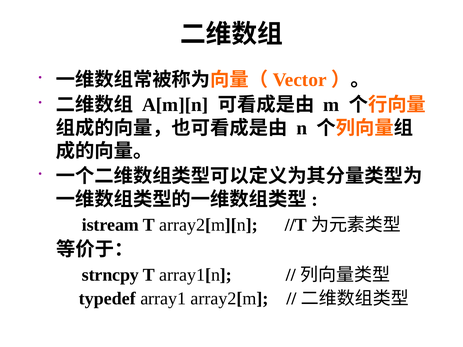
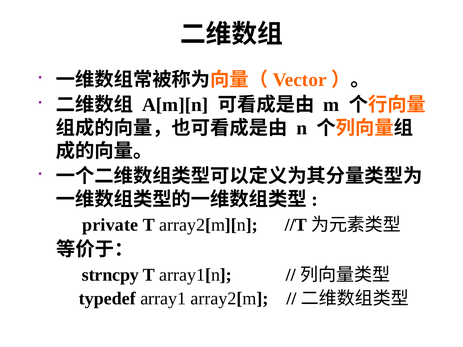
istream: istream -> private (110, 225)
